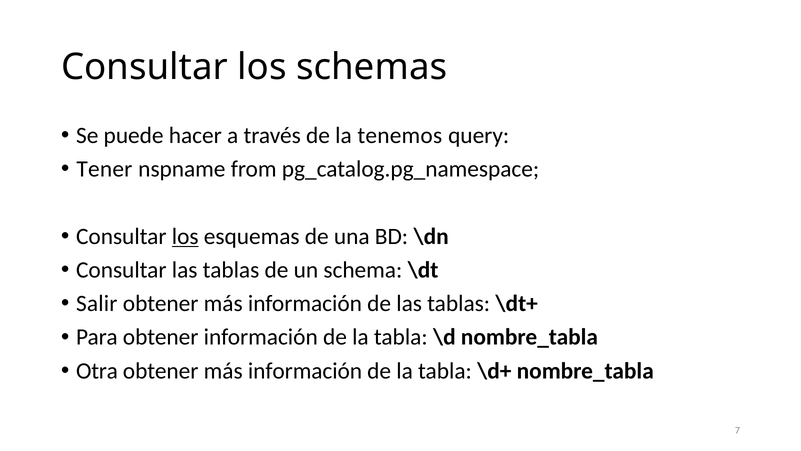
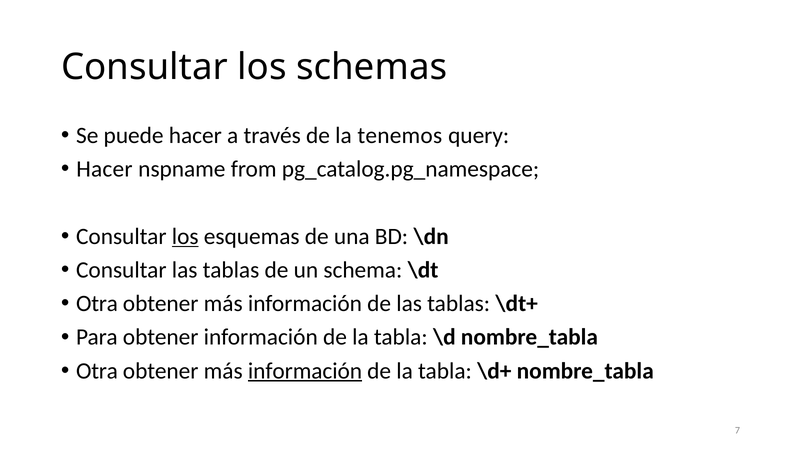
Tener: Tener -> Hacer (104, 169)
Salir: Salir -> Otra (97, 303)
información underline: none -> present (305, 371)
